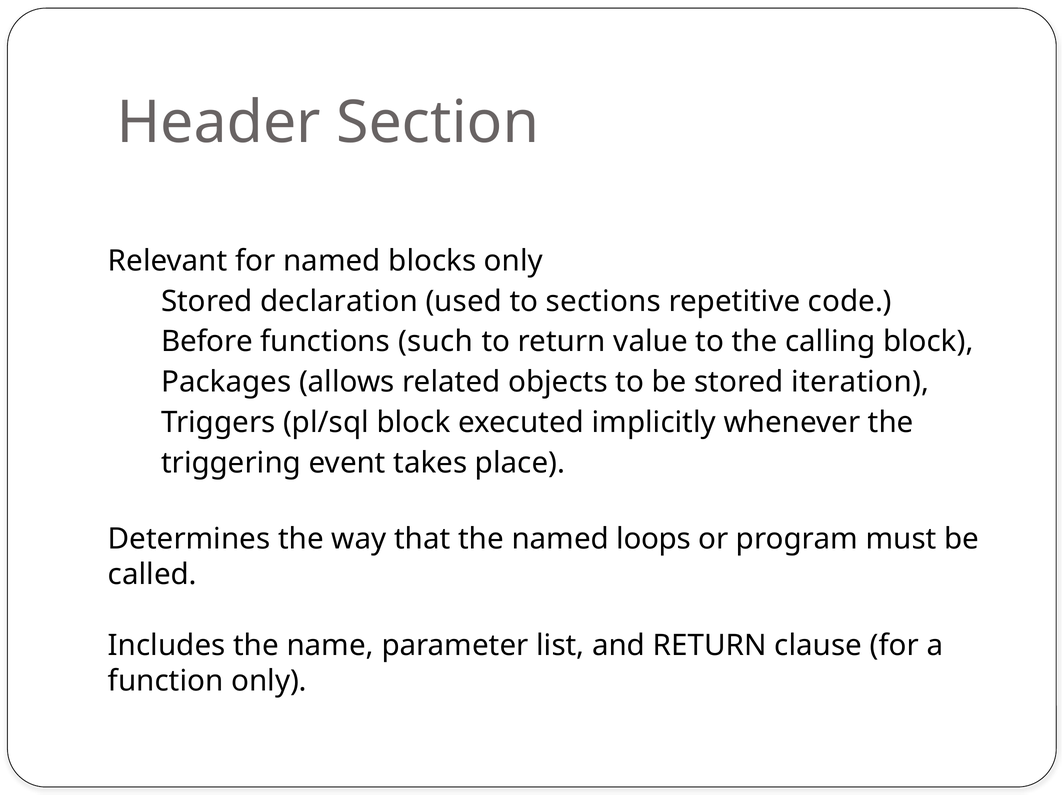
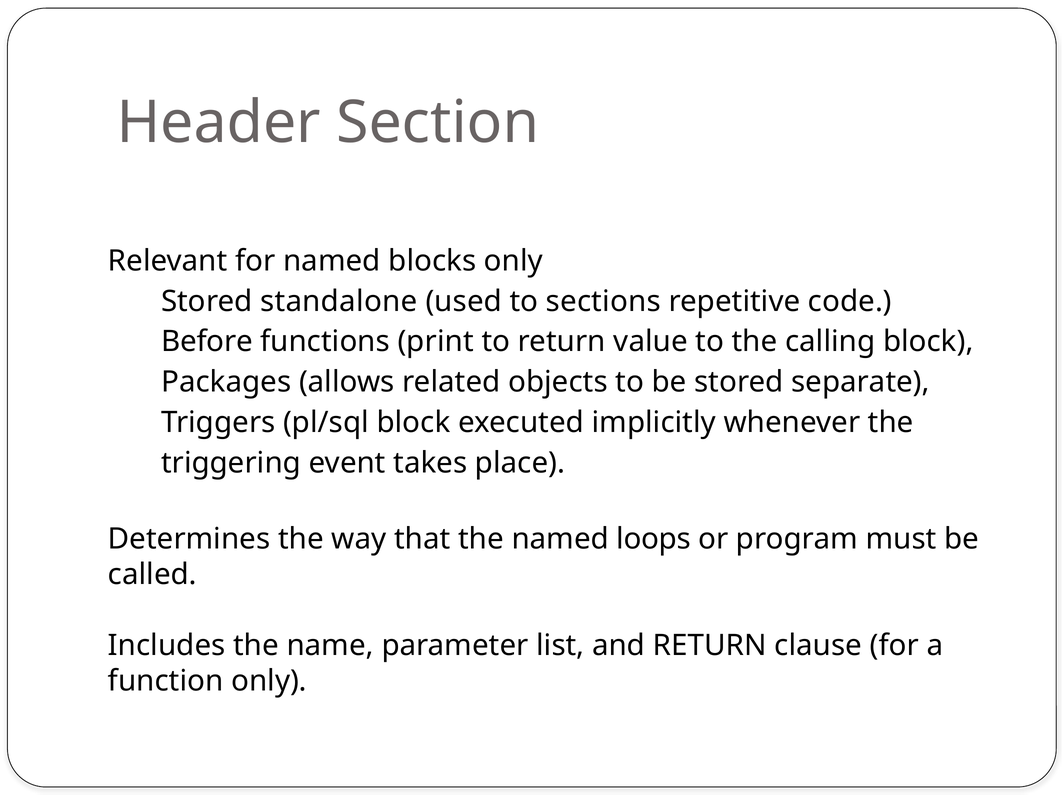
declaration: declaration -> standalone (339, 301)
such: such -> print (436, 342)
iteration: iteration -> separate (860, 382)
